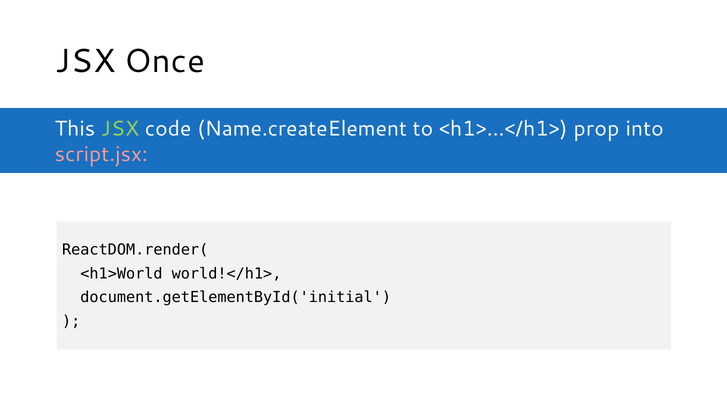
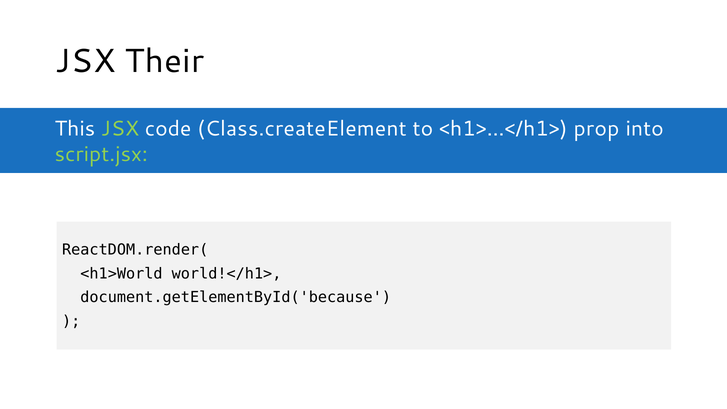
Once: Once -> Their (164, 61)
Name.createElement: Name.createElement -> Class.createElement (302, 129)
script.jsx colour: pink -> light green (101, 154)
document.getElementById('initial: document.getElementById('initial -> document.getElementById('because (236, 297)
